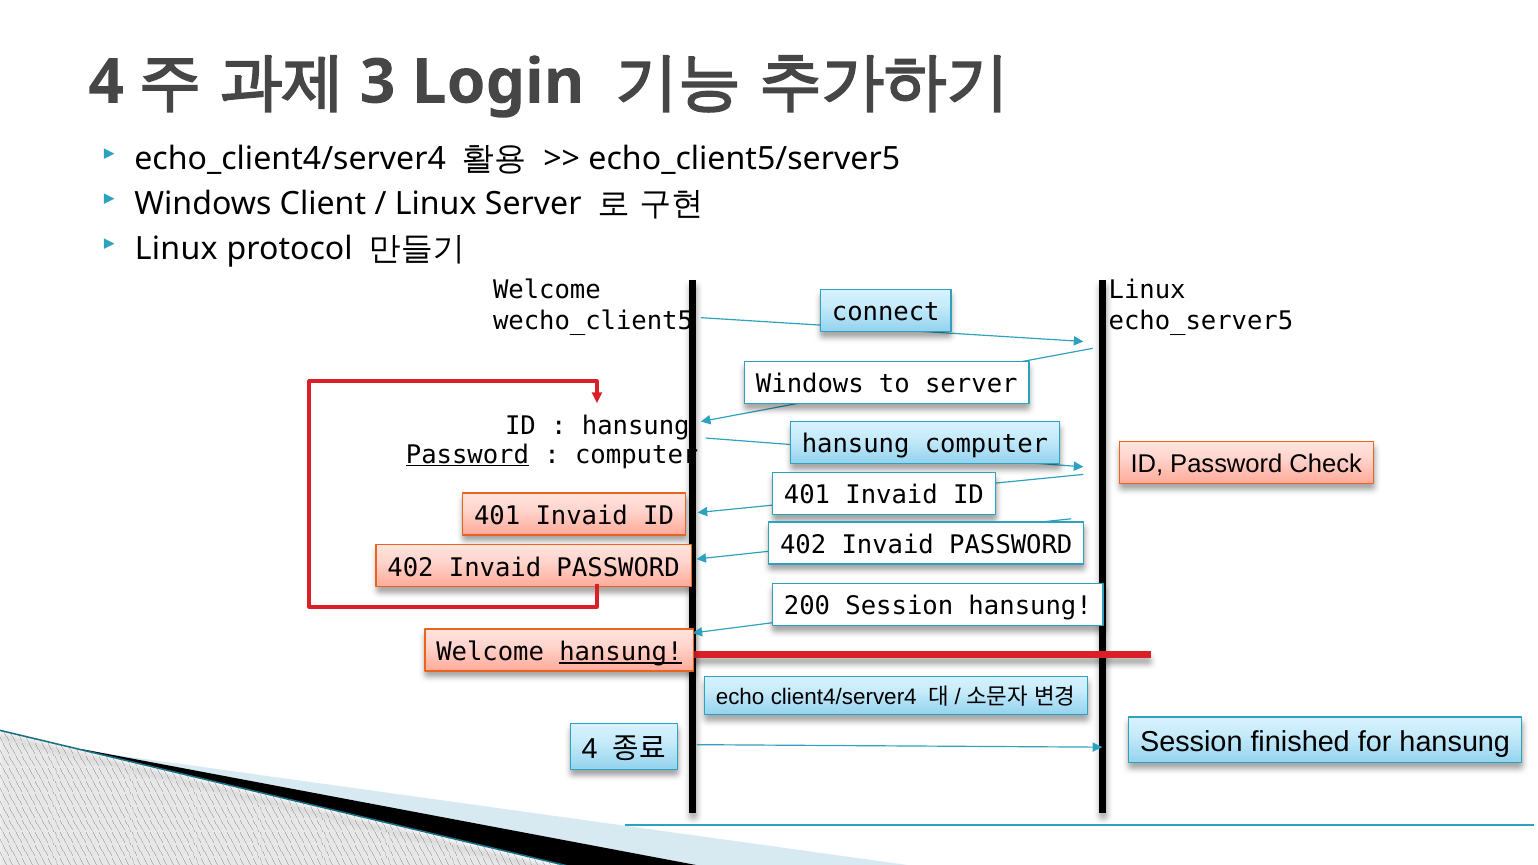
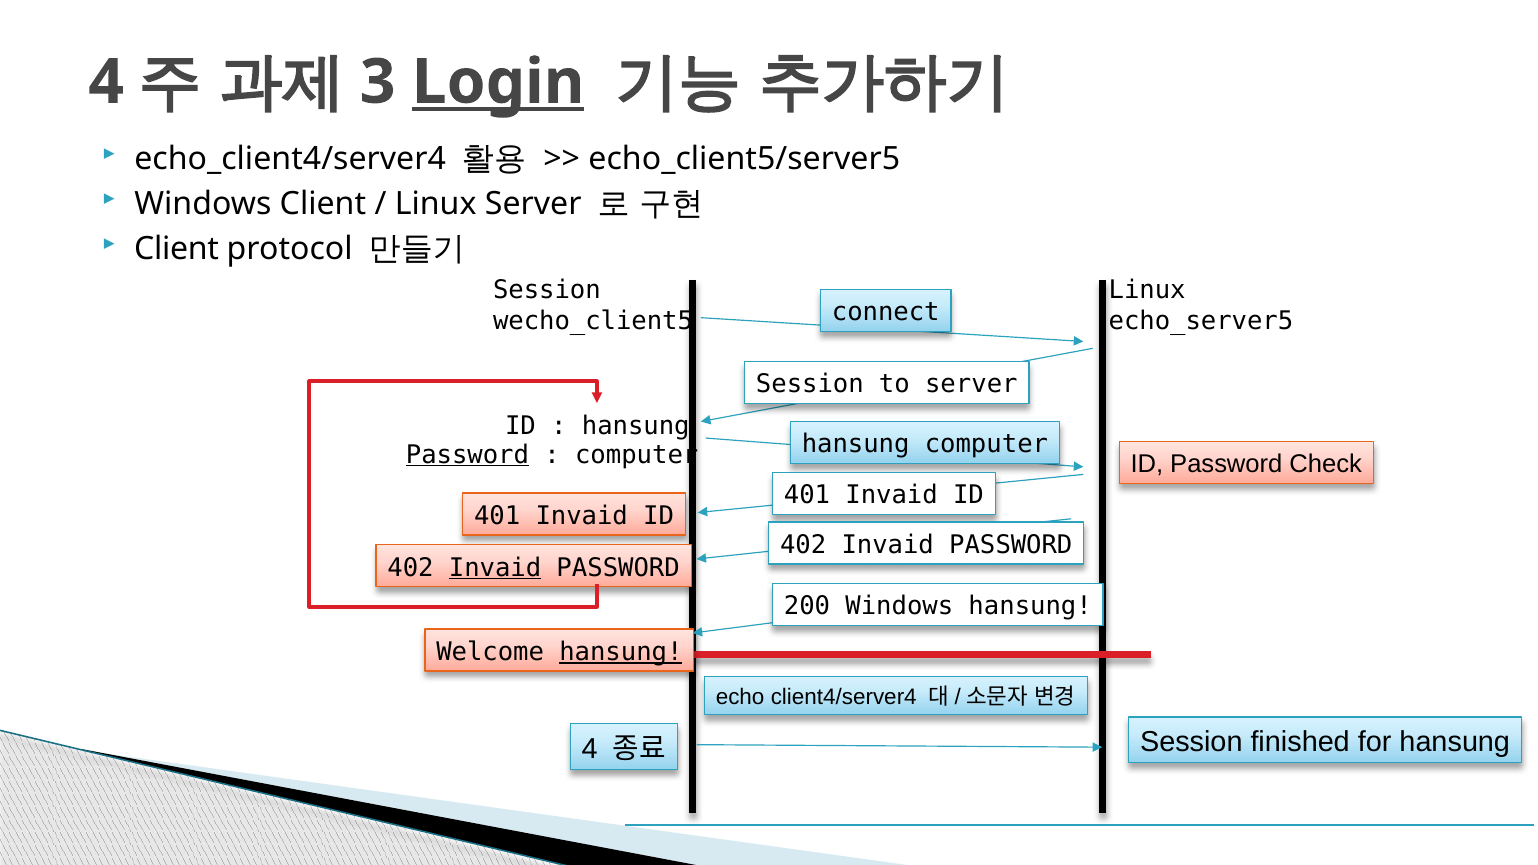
Login underline: none -> present (498, 82)
Linux: Linux -> Client (177, 249)
Welcome: Welcome -> Session (547, 290)
Windows: Windows -> Session (810, 385)
Invaid underline: none -> present (495, 568)
200 Session: Session -> Windows (899, 606)
